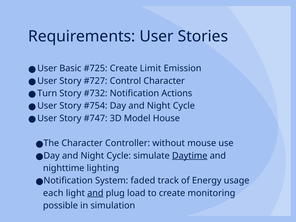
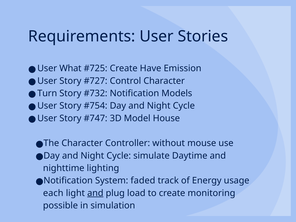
Basic: Basic -> What (70, 68)
Limit: Limit -> Have (151, 68)
Actions: Actions -> Models (177, 93)
Daytime underline: present -> none (190, 156)
